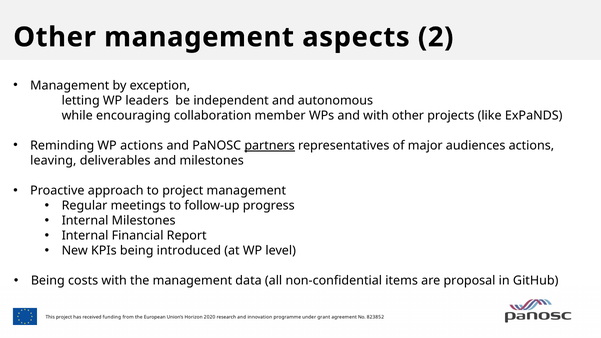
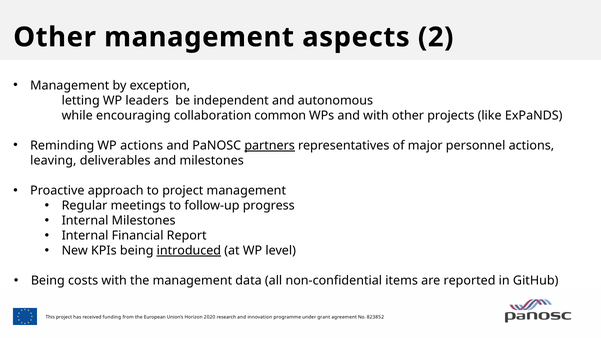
member: member -> common (280, 115)
audiences: audiences -> personnel (476, 146)
introduced underline: none -> present (189, 251)
proposal: proposal -> reported (469, 281)
